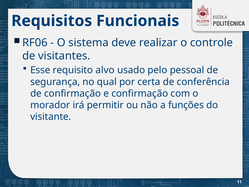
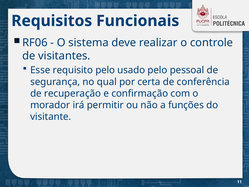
requisito alvo: alvo -> pelo (105, 70)
de confirmação: confirmação -> recuperação (73, 93)
